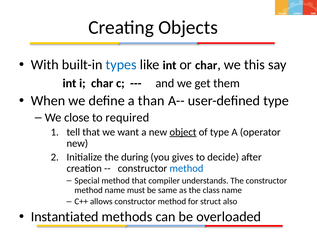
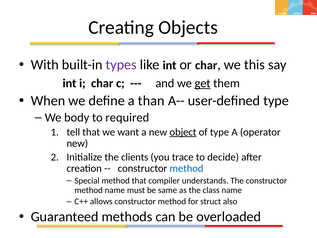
types colour: blue -> purple (121, 65)
get underline: none -> present (203, 83)
close: close -> body (77, 117)
during: during -> clients (135, 157)
gives: gives -> trace (183, 157)
Instantiated: Instantiated -> Guaranteed (65, 216)
